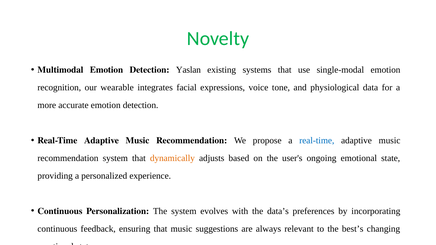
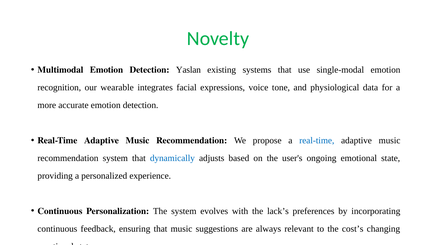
dynamically colour: orange -> blue (172, 158)
data’s: data’s -> lack’s (278, 211)
best’s: best’s -> cost’s (353, 229)
